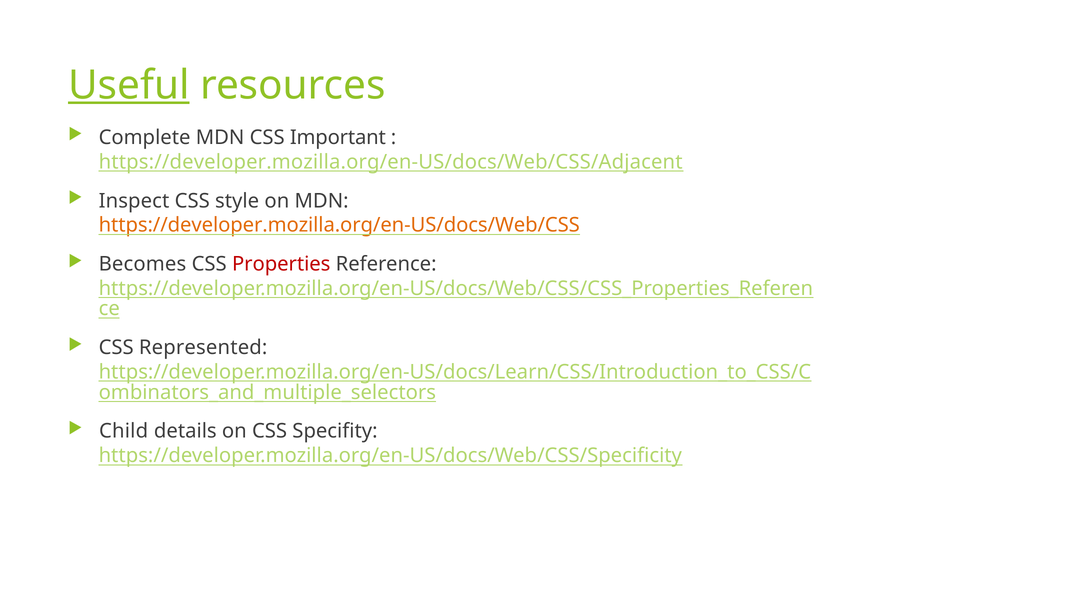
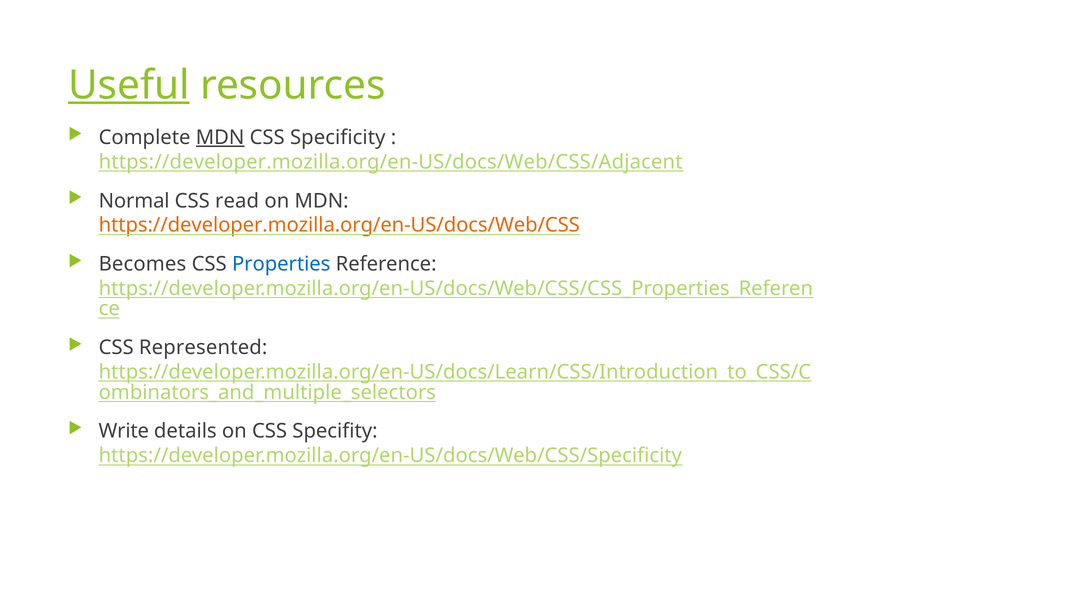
MDN underline: none -> present (220, 137)
Important: Important -> Specificity (338, 137)
Inspect: Inspect -> Normal (134, 201)
style: style -> read (237, 201)
Properties colour: red -> blue (281, 264)
Child: Child -> Write (124, 431)
